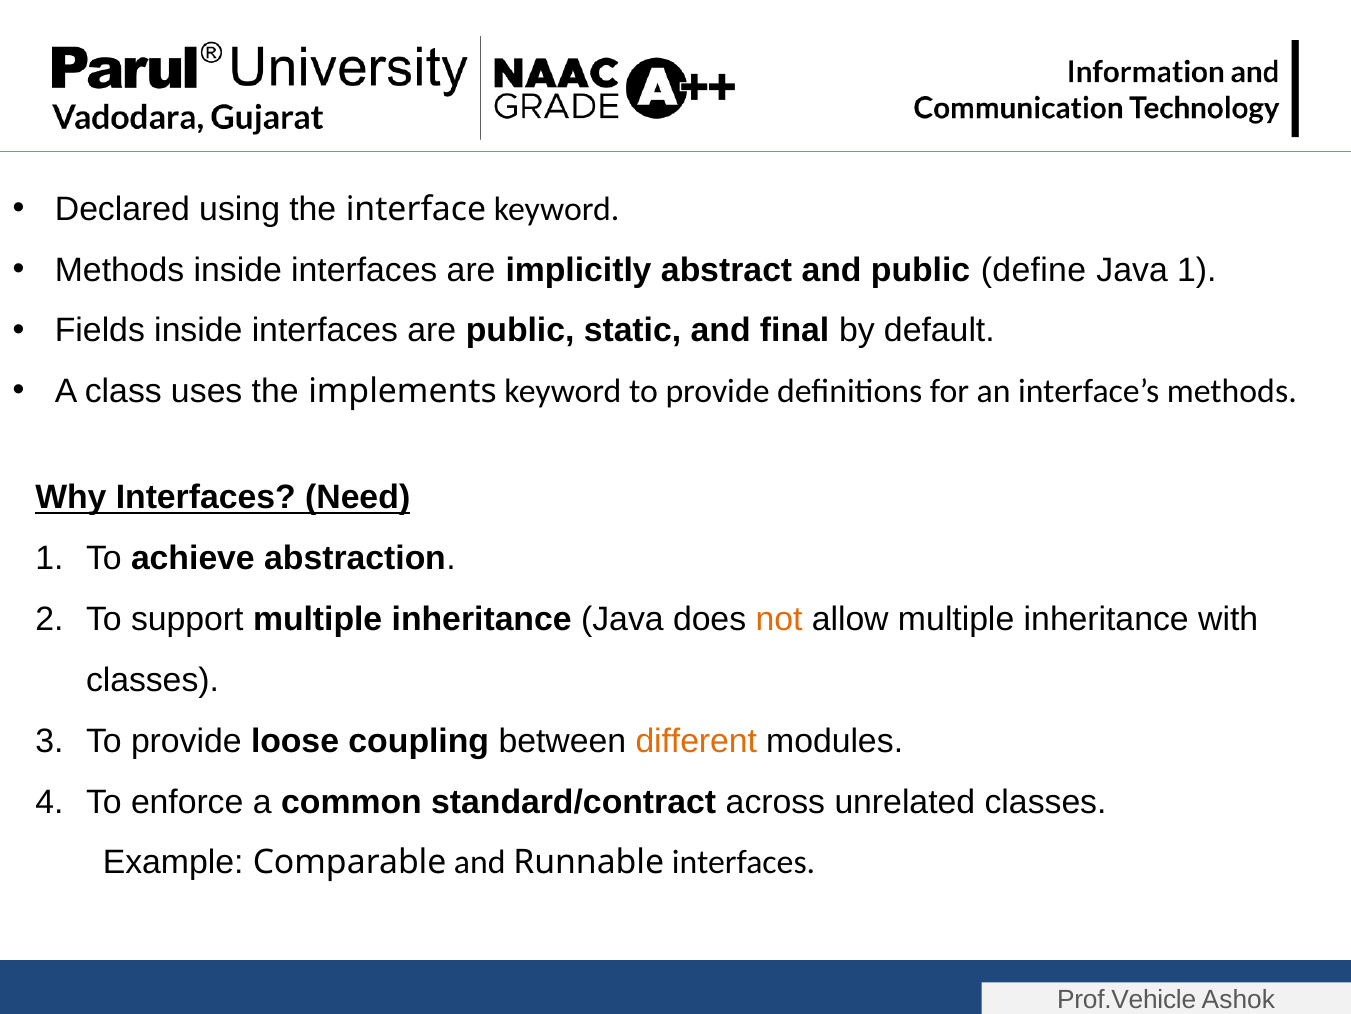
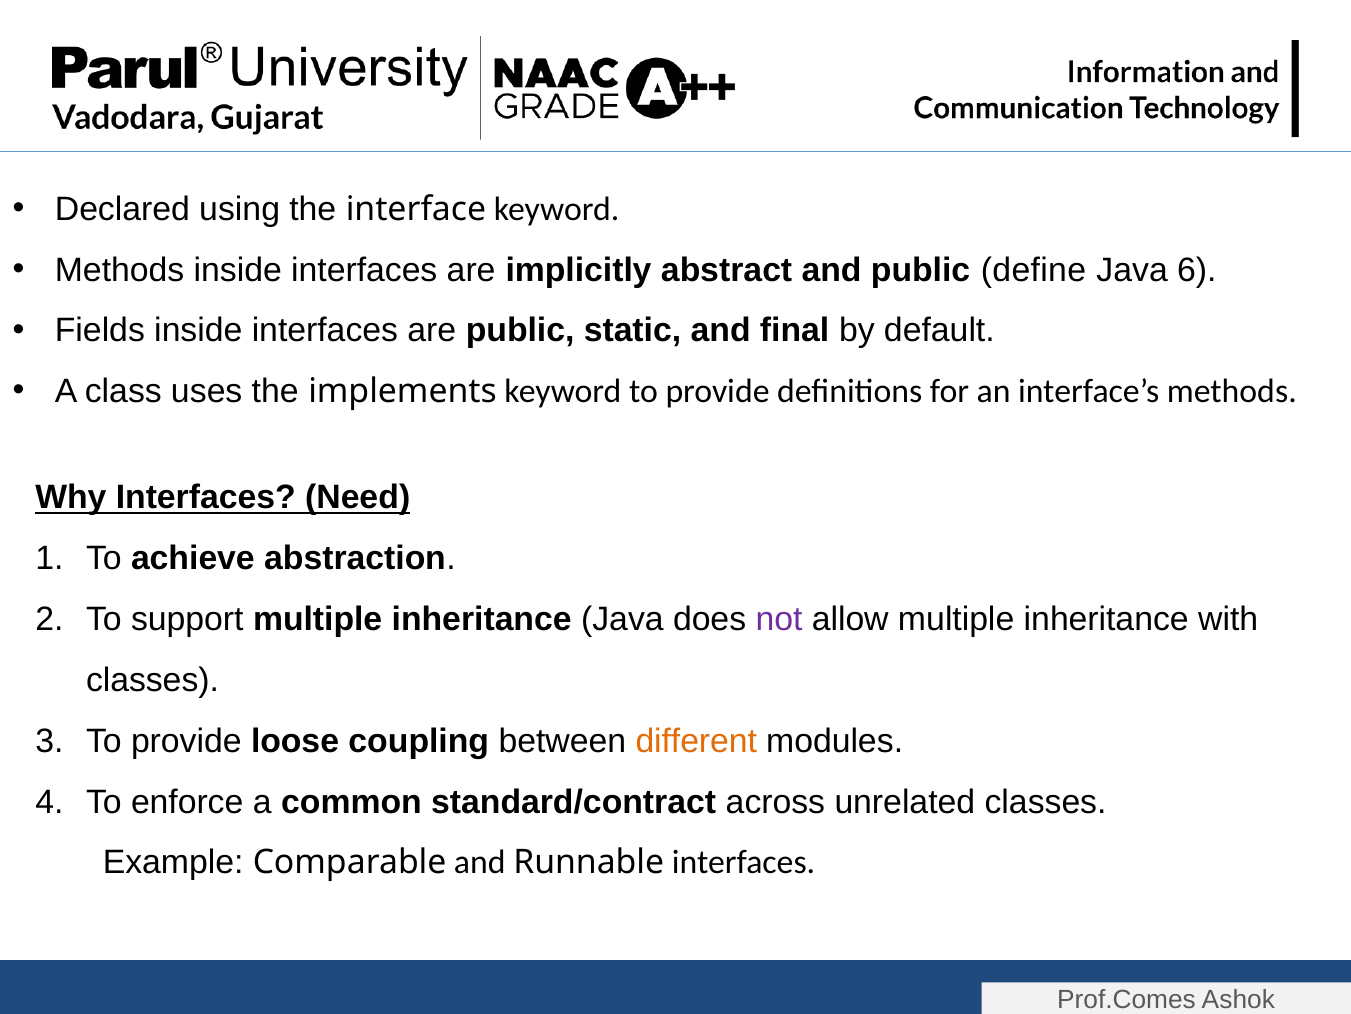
Java 1: 1 -> 6 (1197, 270)
not colour: orange -> purple (779, 619)
Prof.Vehicle: Prof.Vehicle -> Prof.Comes (1127, 999)
